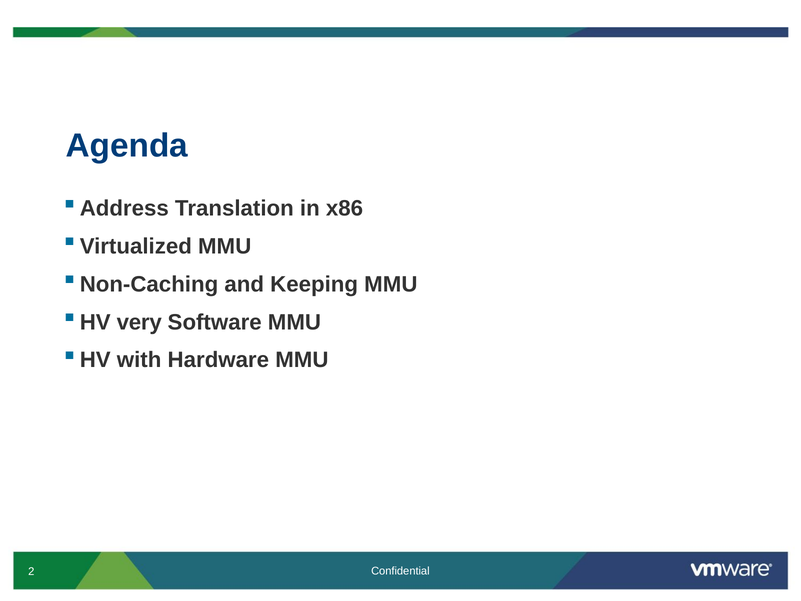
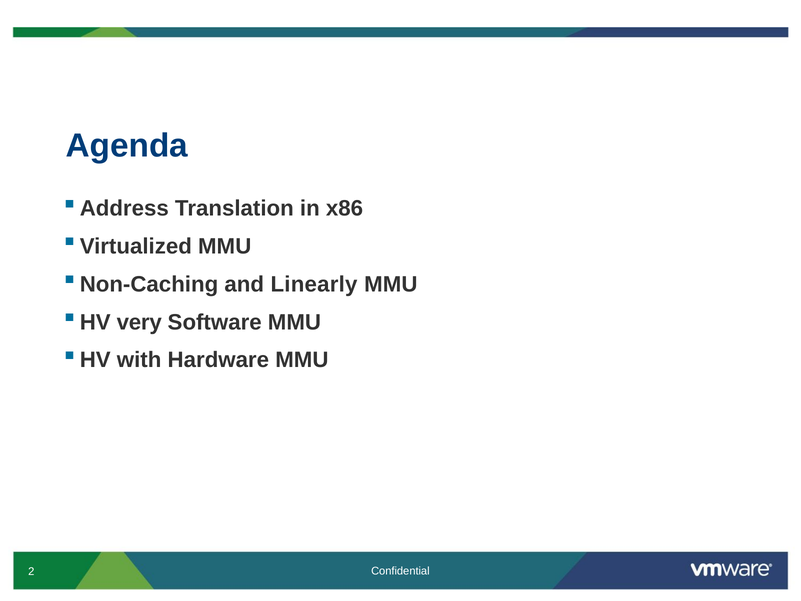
Keeping: Keeping -> Linearly (314, 284)
